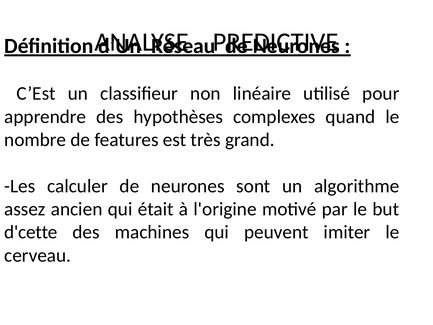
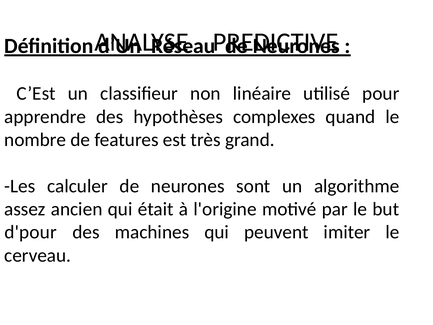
d'cette: d'cette -> d'pour (31, 232)
